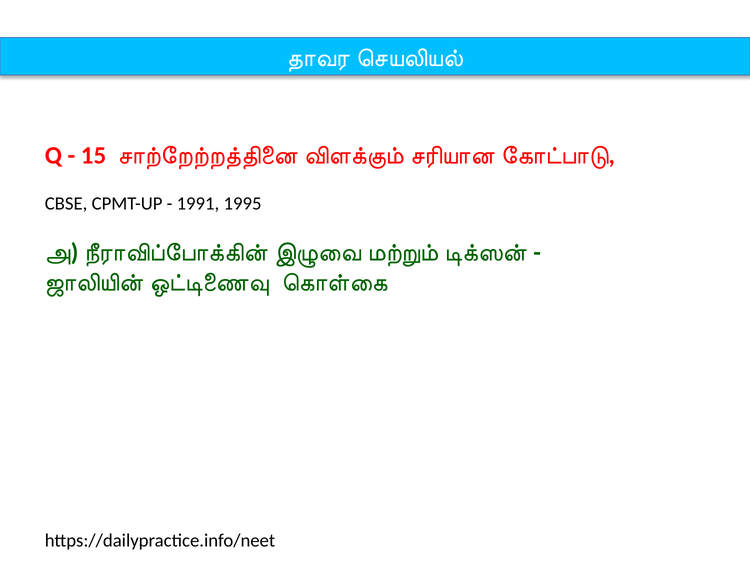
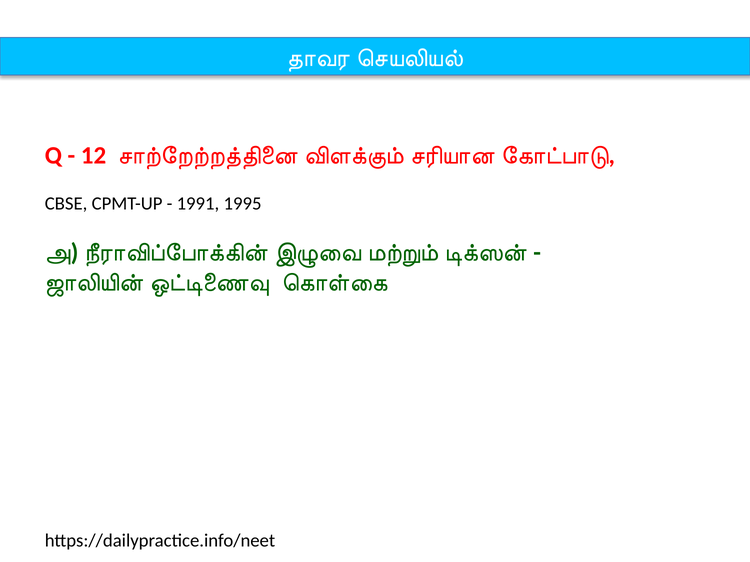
15: 15 -> 12 (94, 155)
